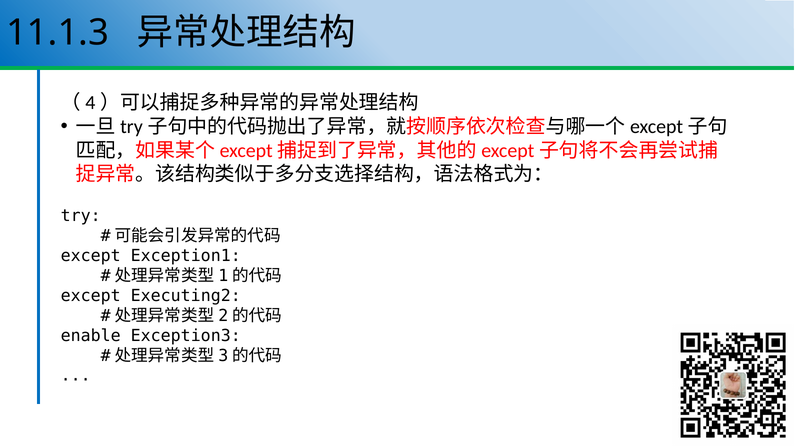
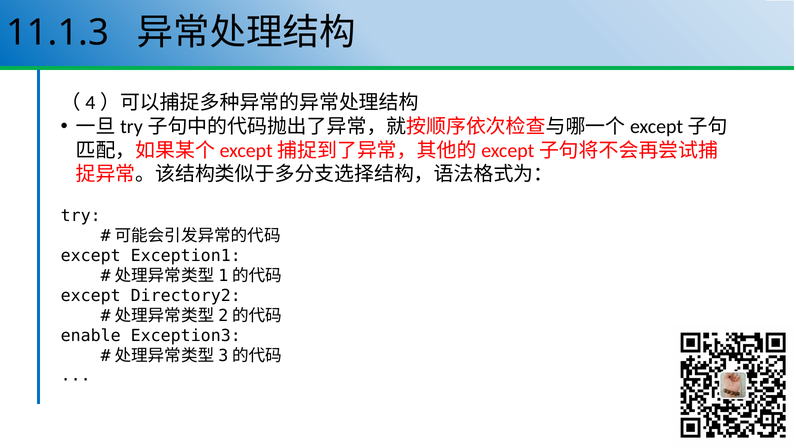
Executing2: Executing2 -> Directory2 (186, 296)
